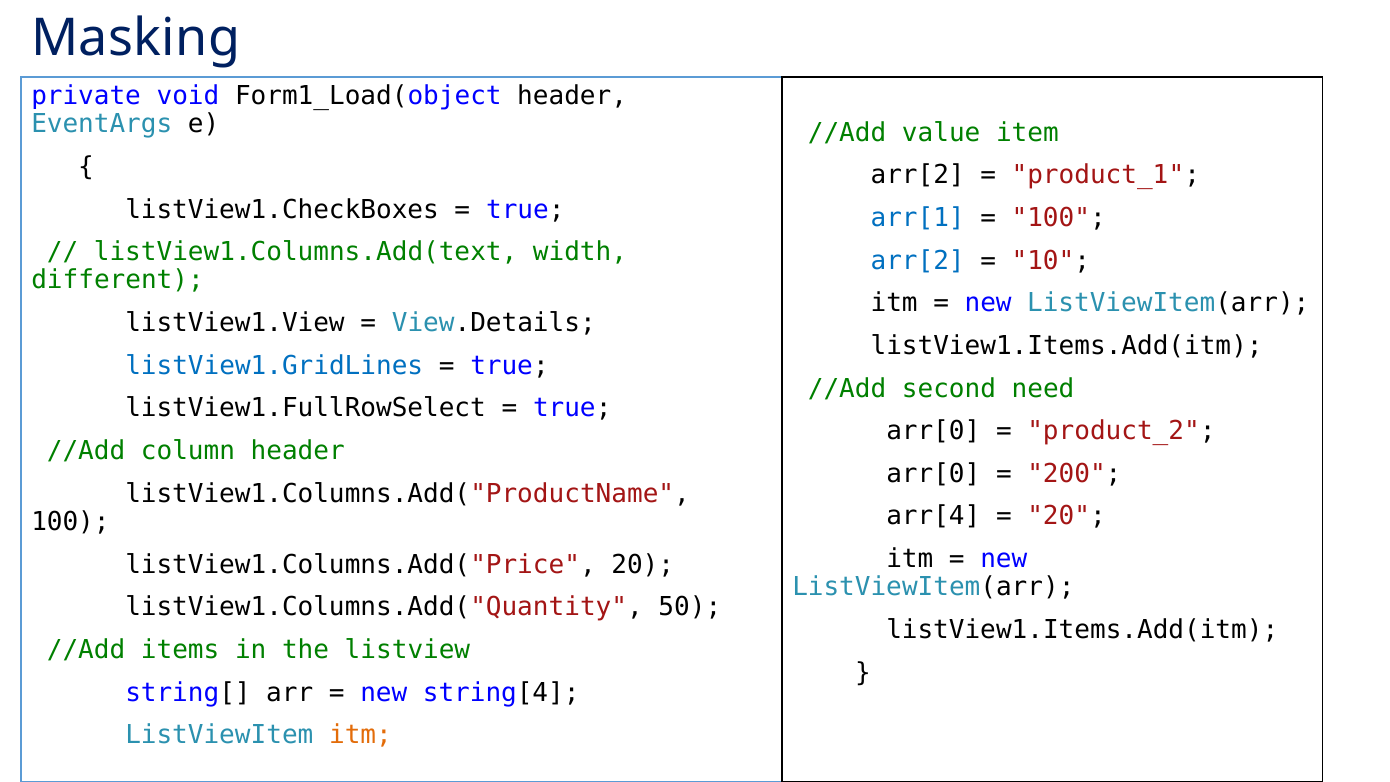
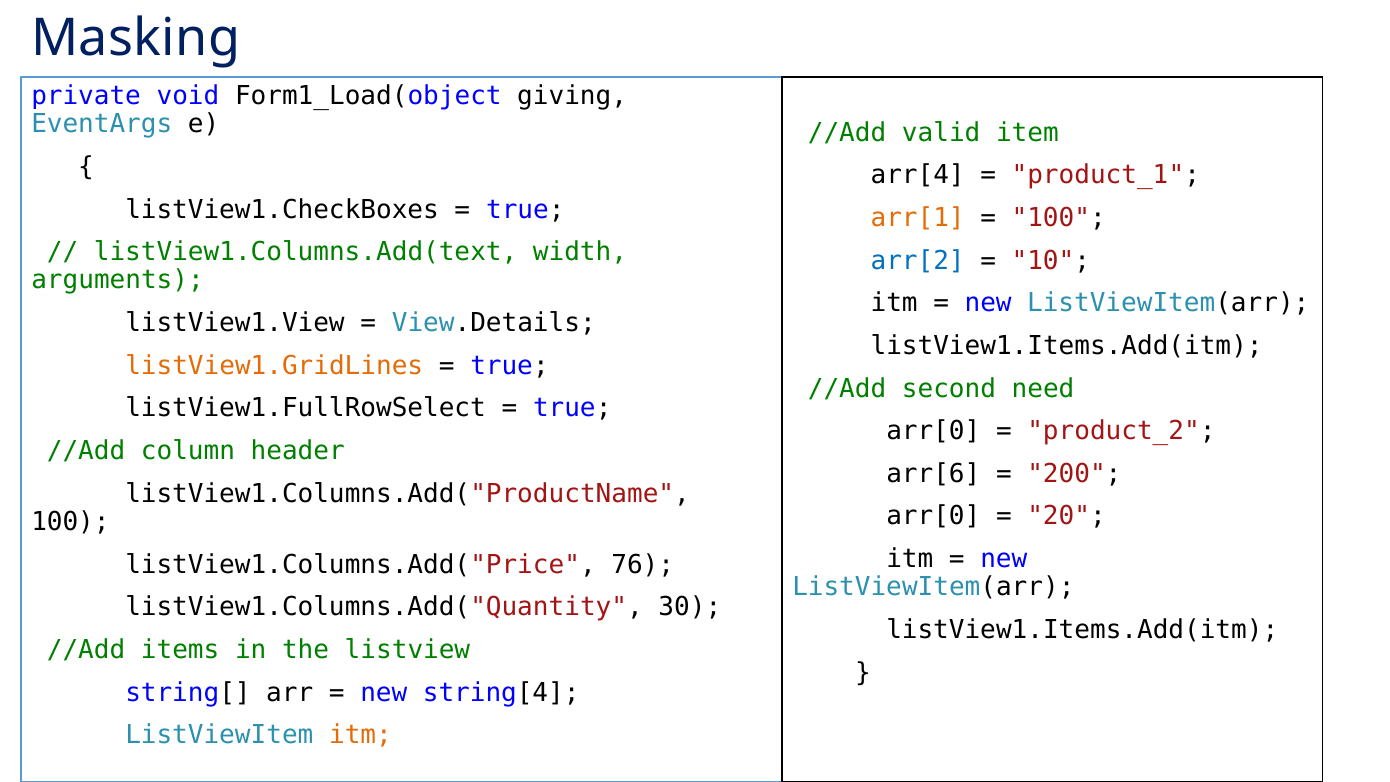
Form1_Load(object header: header -> giving (572, 96)
value: value -> valid (941, 133)
arr[2: arr[2 -> arr[4 (918, 175)
arr[1 colour: blue -> orange (918, 218)
different: different -> arguments (118, 280)
listView1.GridLines colour: blue -> orange (274, 366)
arr[0: arr[0 -> arr[6 (933, 474)
arr[4: arr[4 -> arr[0 (933, 516)
listView1.Columns.Add("Price 20: 20 -> 76 (643, 564)
50: 50 -> 30 (690, 607)
